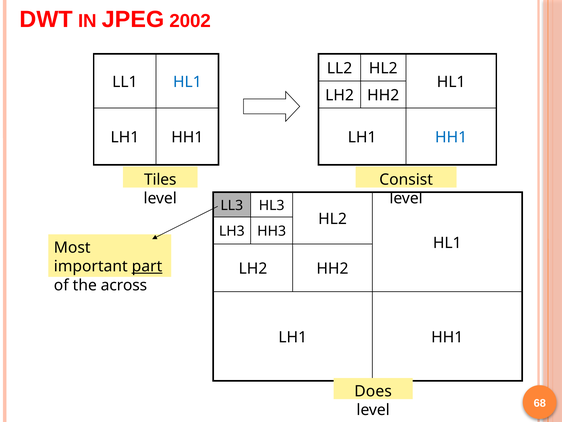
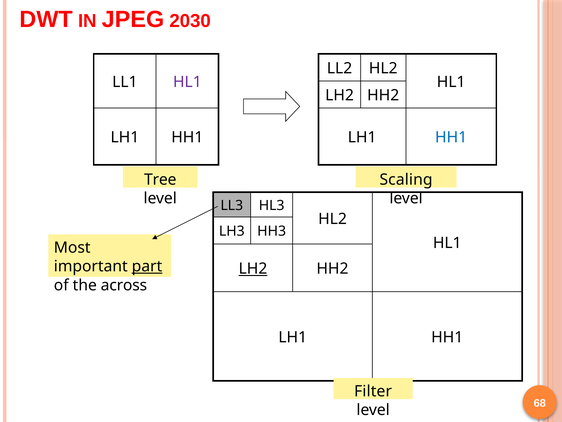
2002: 2002 -> 2030 (190, 21)
HL1 colour: blue -> purple (187, 82)
Tiles: Tiles -> Tree (160, 179)
Consist: Consist -> Scaling (406, 179)
LH2 underline: none -> present (253, 268)
Does: Does -> Filter (373, 391)
